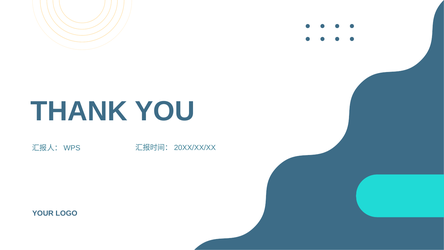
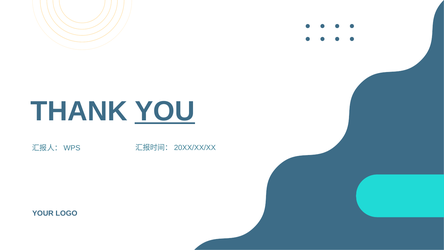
YOU underline: none -> present (165, 111)
